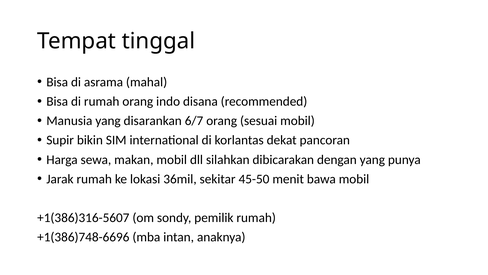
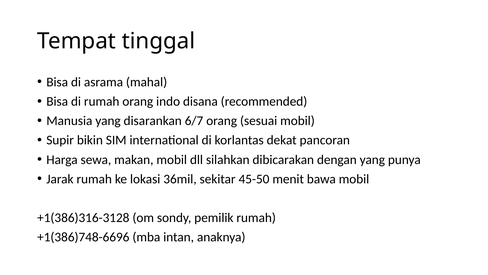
+1(386)316-5607: +1(386)316-5607 -> +1(386)316-3128 (83, 217)
